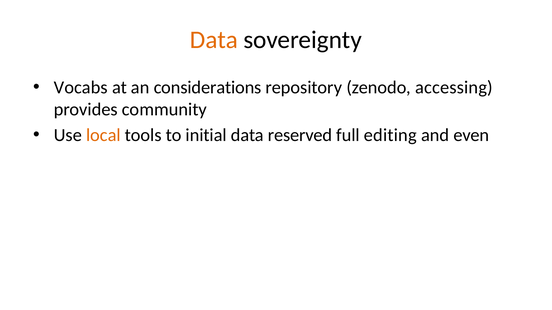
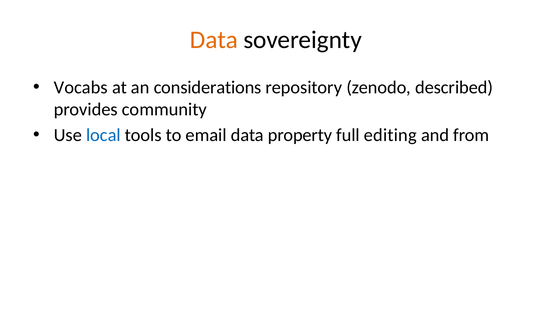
accessing: accessing -> described (454, 88)
local colour: orange -> blue (103, 135)
initial: initial -> email (206, 135)
reserved: reserved -> property (300, 135)
even: even -> from (471, 135)
